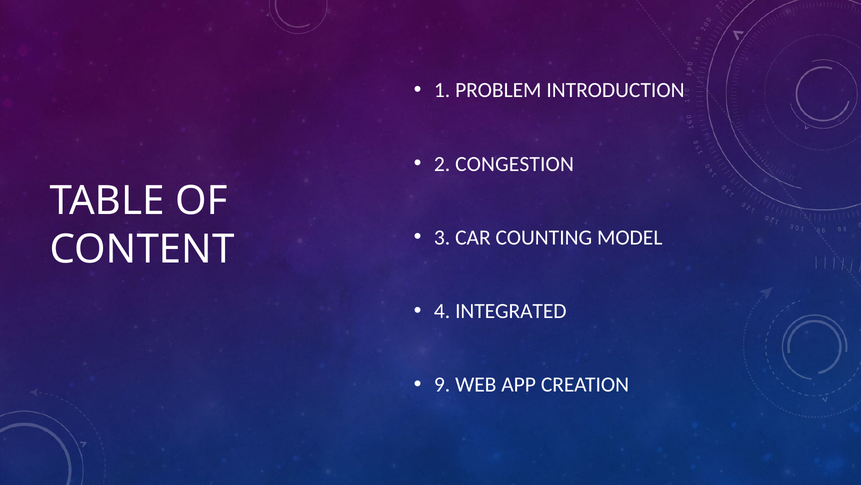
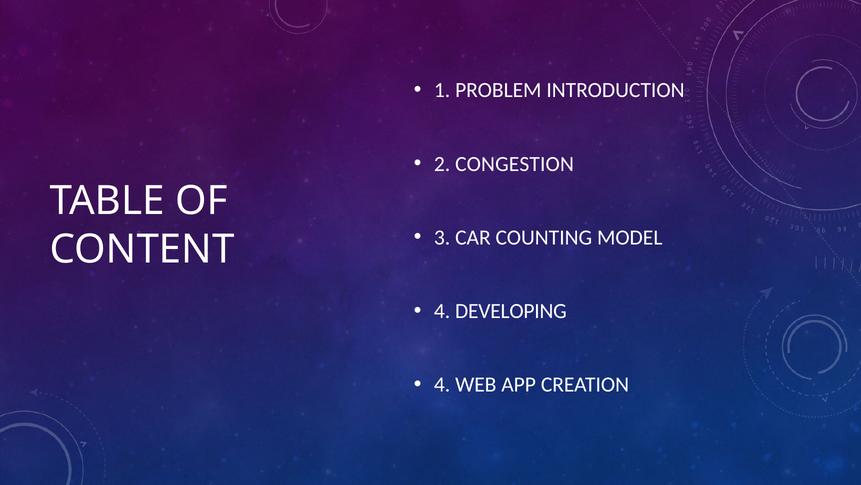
INTEGRATED: INTEGRATED -> DEVELOPING (511, 311)
9: 9 -> 4 (442, 384)
